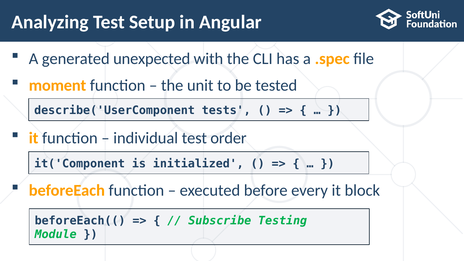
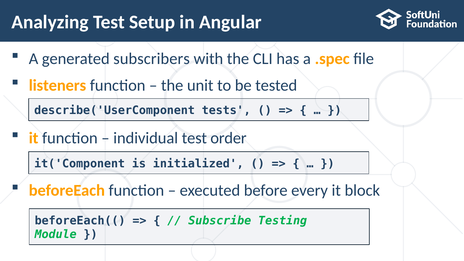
unexpected: unexpected -> subscribers (152, 59)
moment: moment -> listeners (57, 85)
